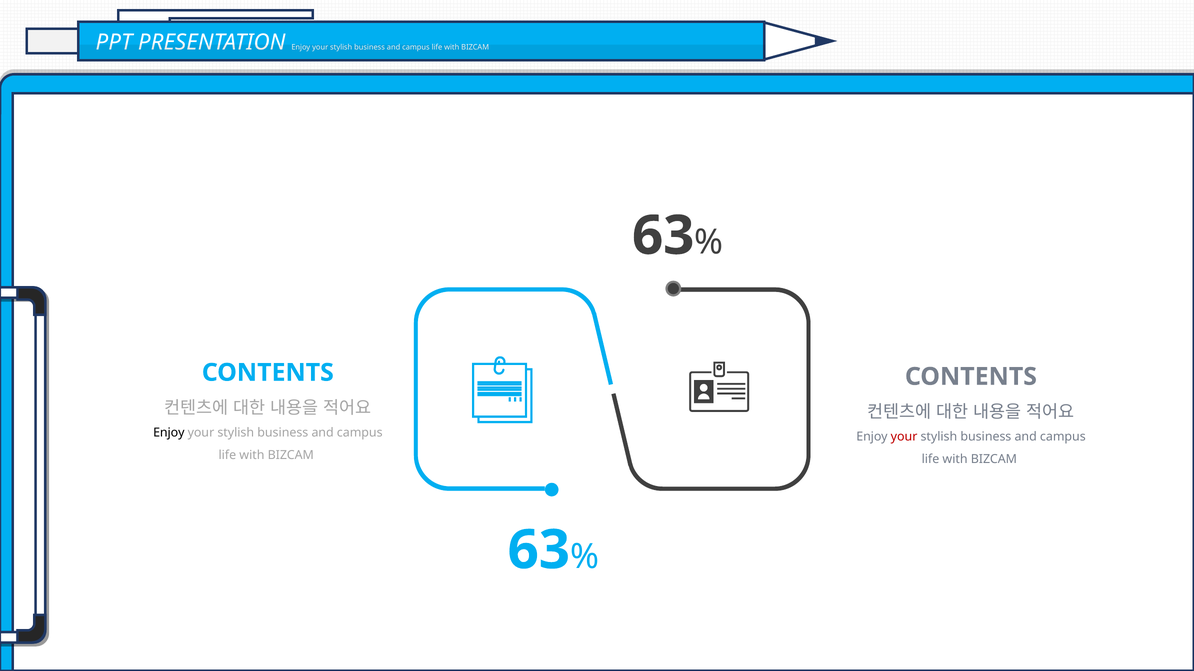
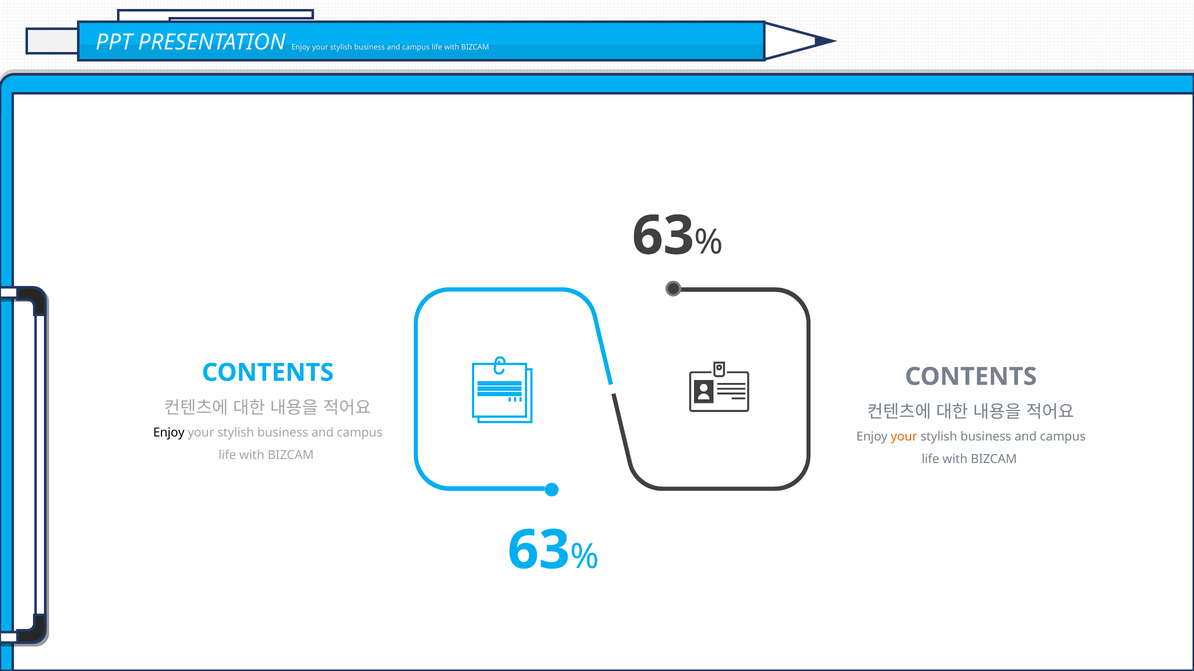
your colour: red -> orange (904, 437)
